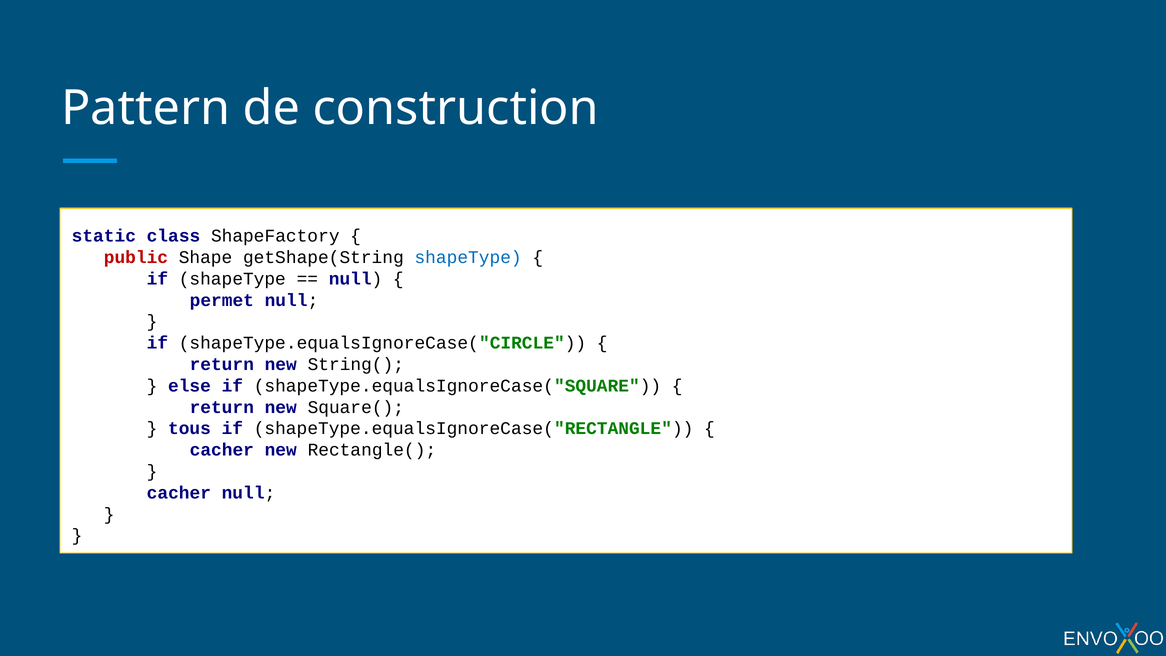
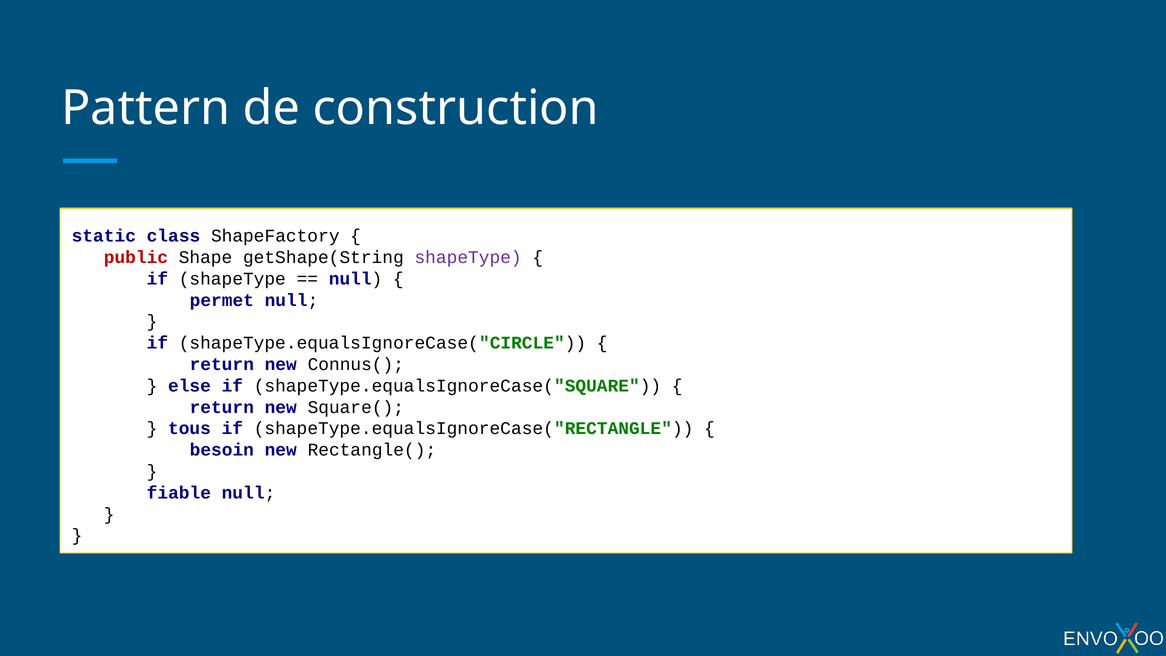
shapeType colour: blue -> purple (468, 257)
String(: String( -> Connus( (356, 364)
cacher: cacher -> besoin (222, 450)
cacher: cacher -> fiable (179, 493)
